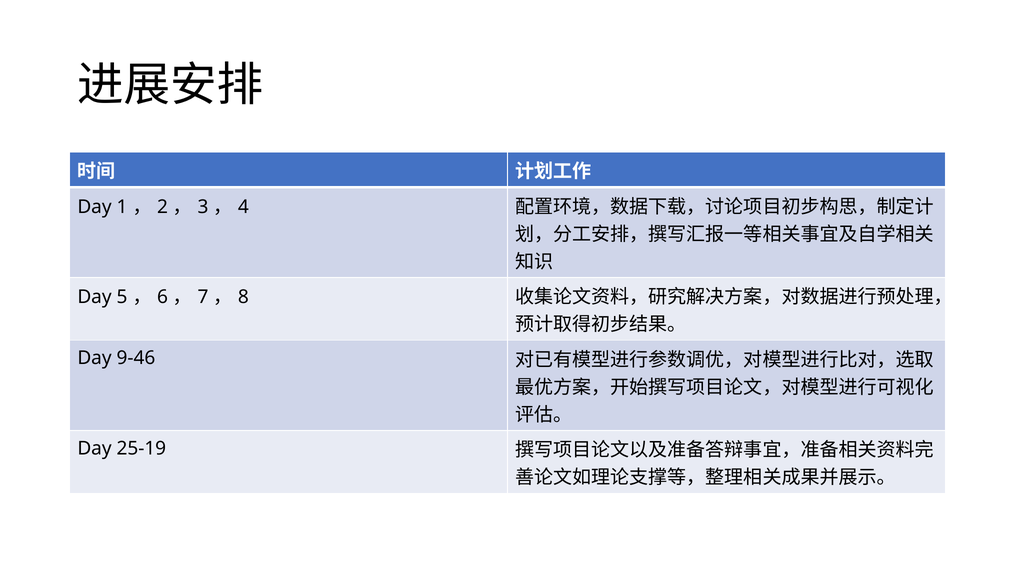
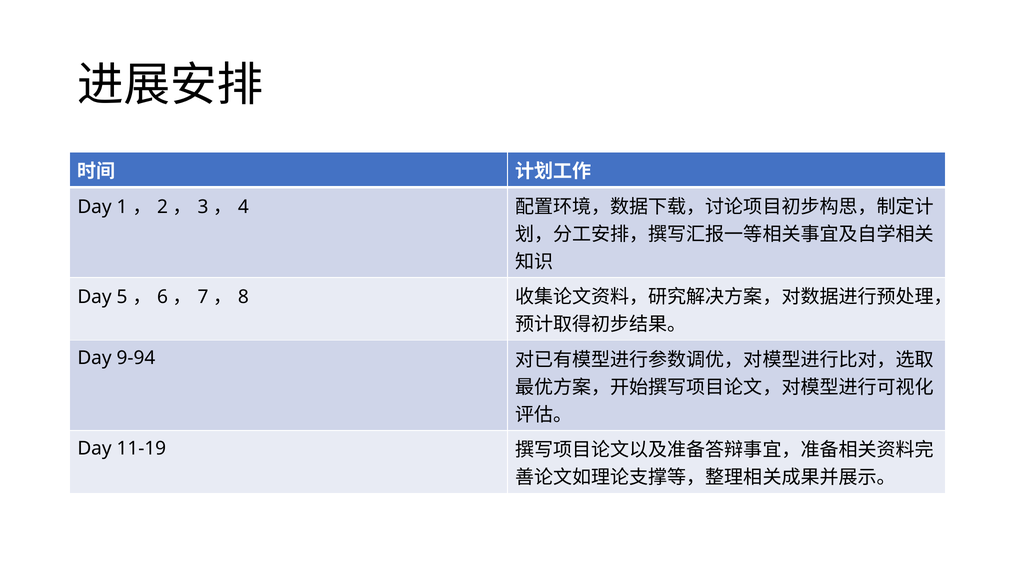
9-46: 9-46 -> 9-94 (136, 358)
25-19: 25-19 -> 11-19 (141, 448)
